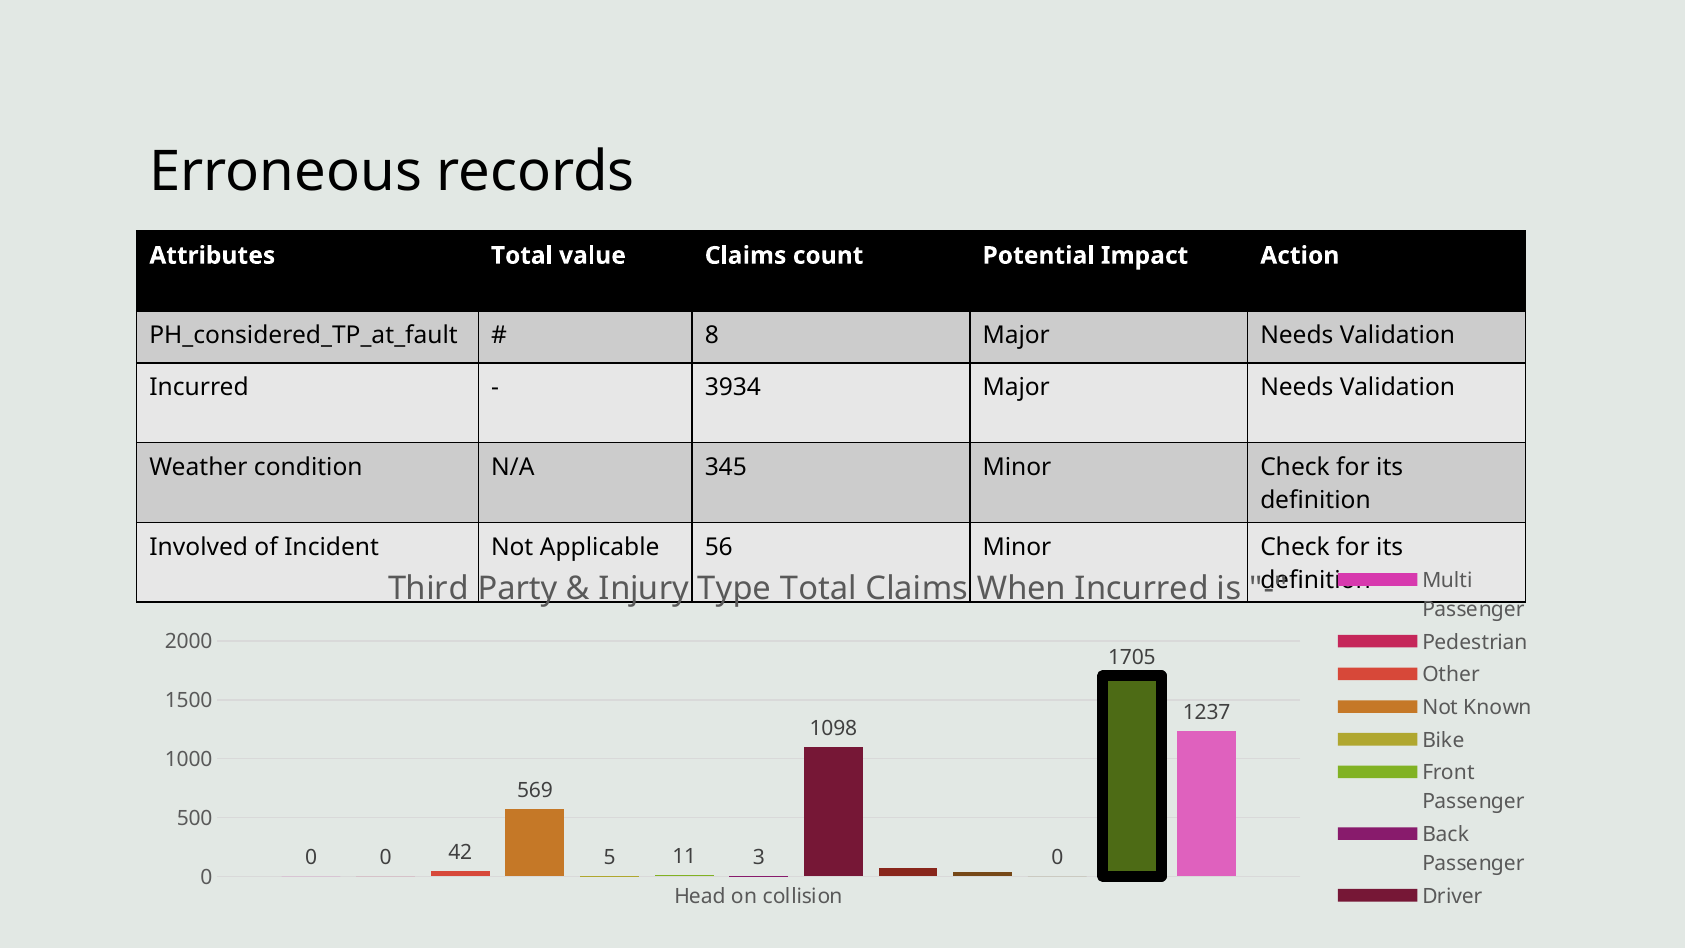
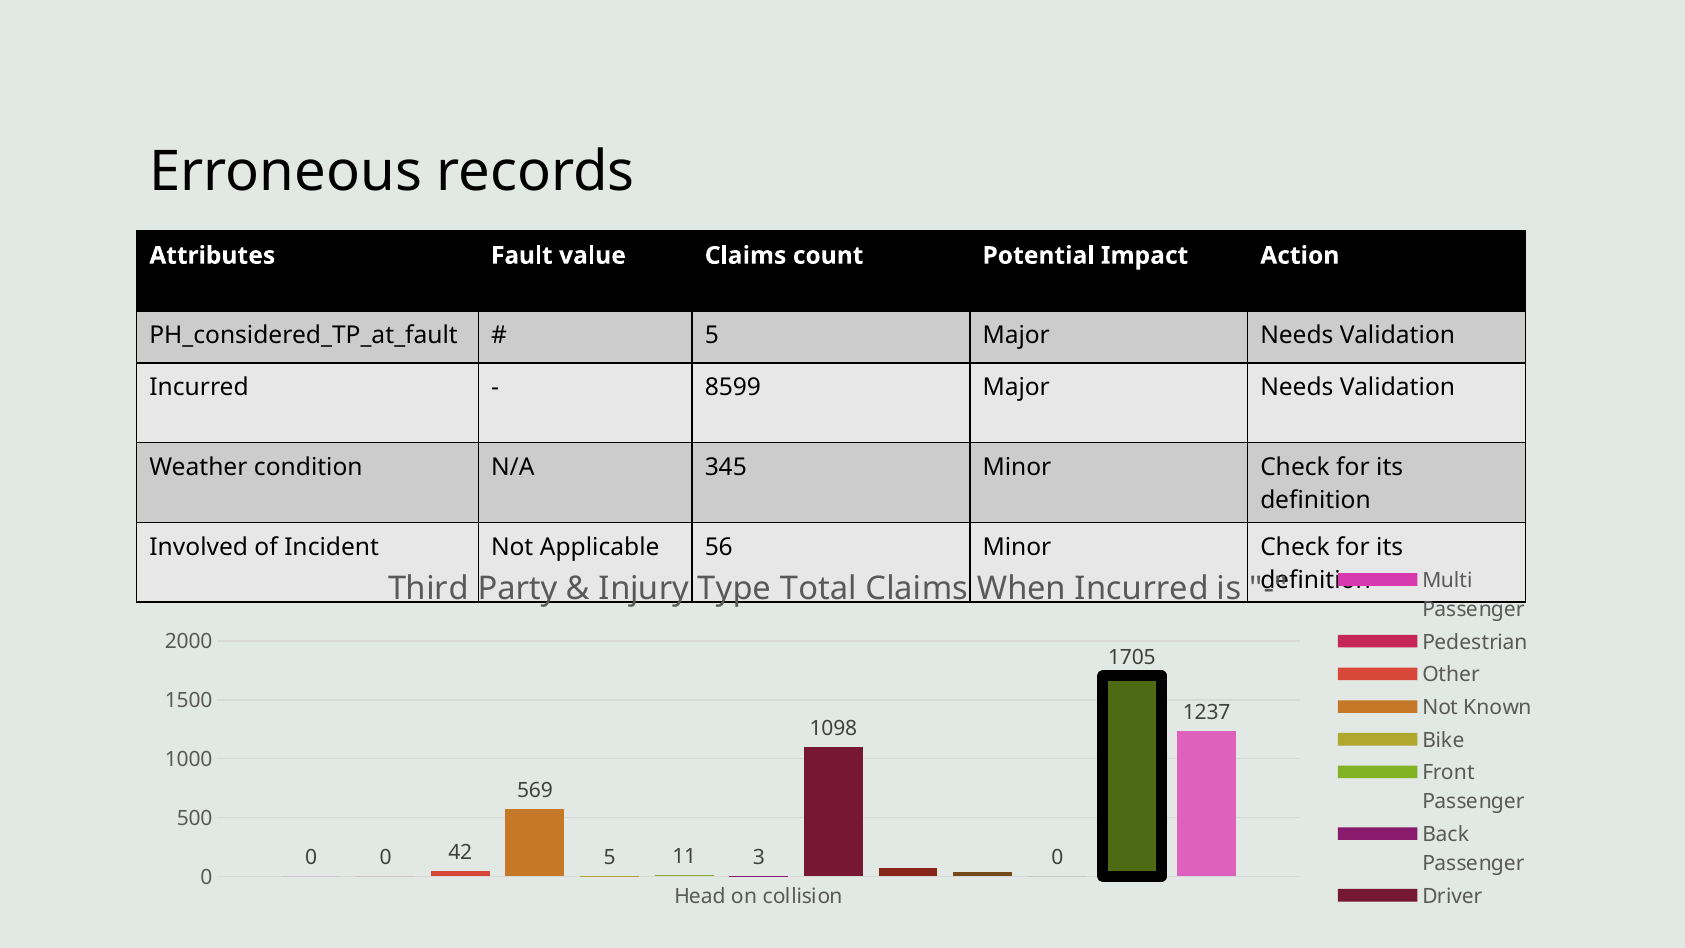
Attributes Total: Total -> Fault (522, 256)
8: 8 -> 5 (712, 335)
3934: 3934 -> 8599 (733, 387)
